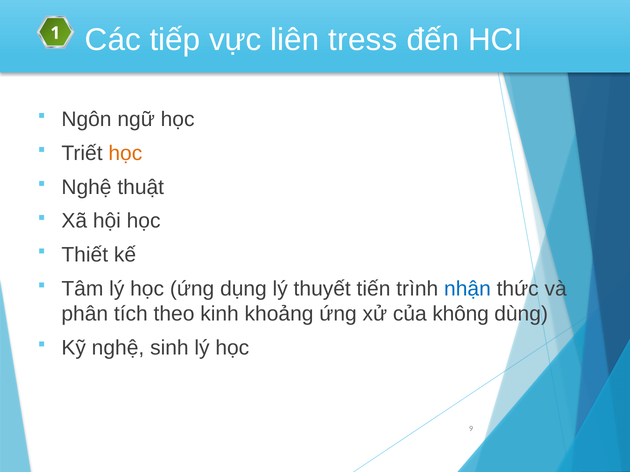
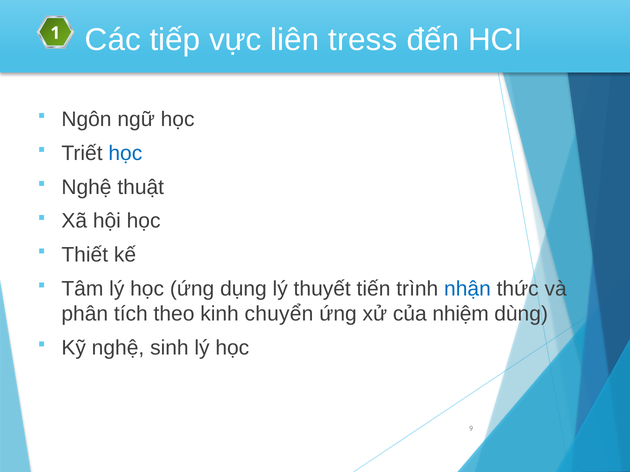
học colour: orange -> blue (125, 153)
khoảng: khoảng -> chuyển (279, 314)
không: không -> nhiệm (461, 314)
